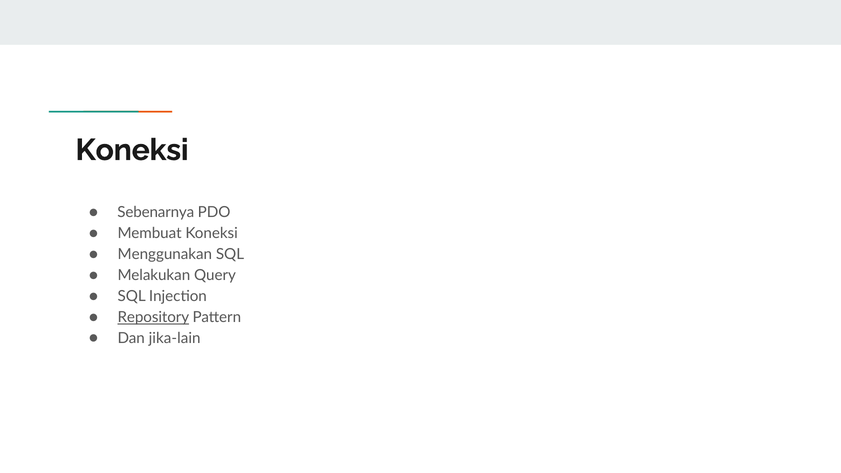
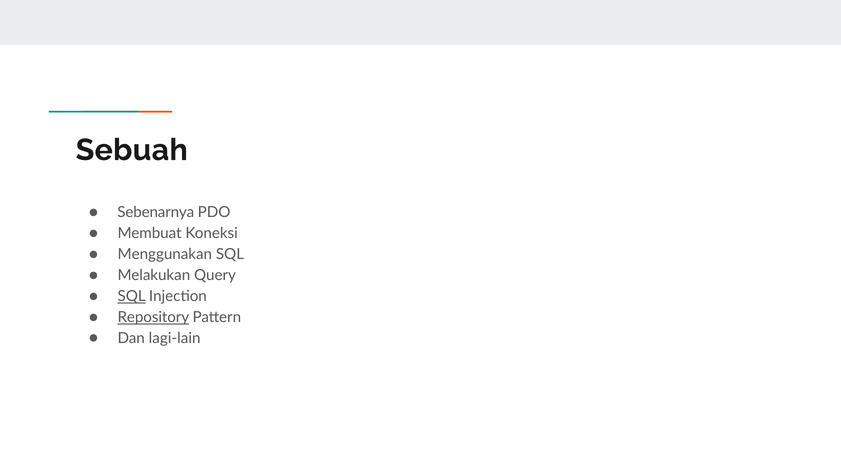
Koneksi: Koneksi -> Sebuah (132, 150)
SQL underline: none -> present (132, 296)
jika-lain: jika-lain -> lagi-lain (175, 338)
